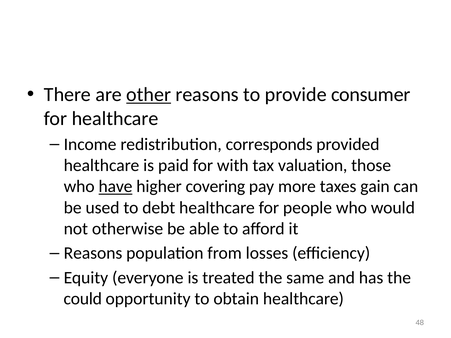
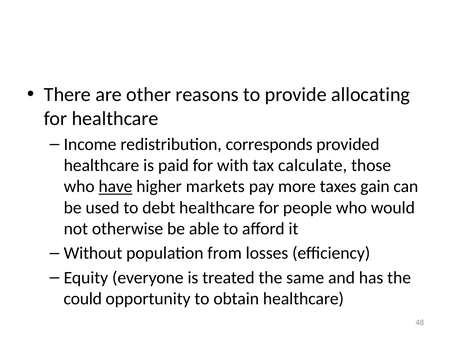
other underline: present -> none (149, 95)
consumer: consumer -> allocating (371, 95)
valuation: valuation -> calculate (313, 166)
covering: covering -> markets (215, 187)
Reasons: Reasons -> Without (93, 253)
